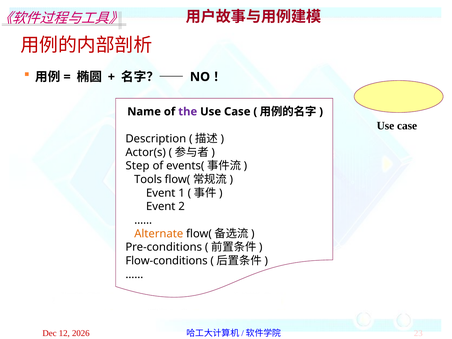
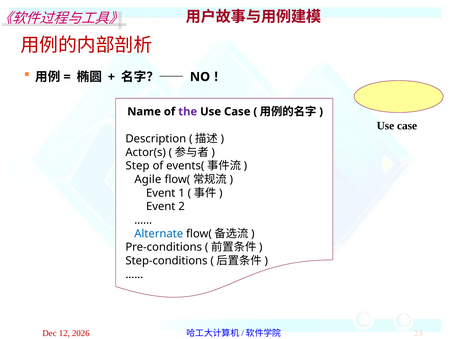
Tools: Tools -> Agile (148, 179)
Alternate colour: orange -> blue (159, 234)
Flow-conditions: Flow-conditions -> Step-conditions (166, 261)
